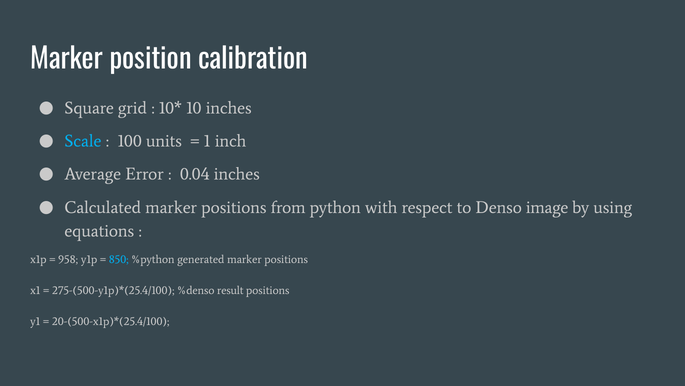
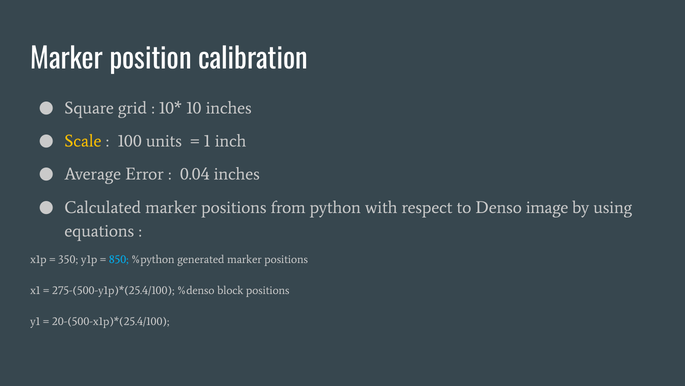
Scale colour: light blue -> yellow (83, 141)
958: 958 -> 350 (68, 259)
result: result -> block (230, 290)
